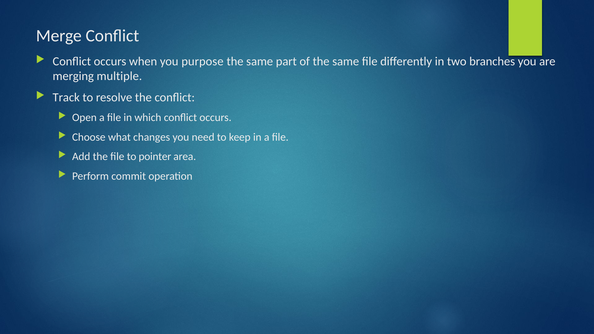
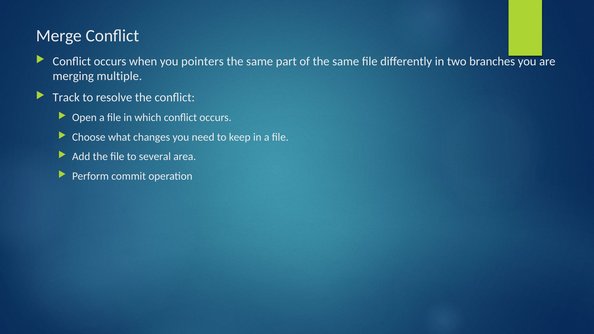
purpose: purpose -> pointers (202, 61)
pointer: pointer -> several (155, 157)
